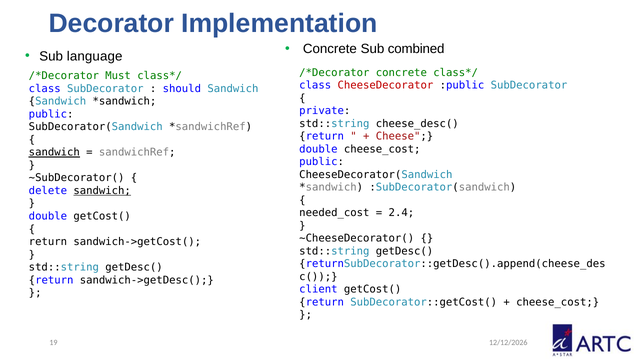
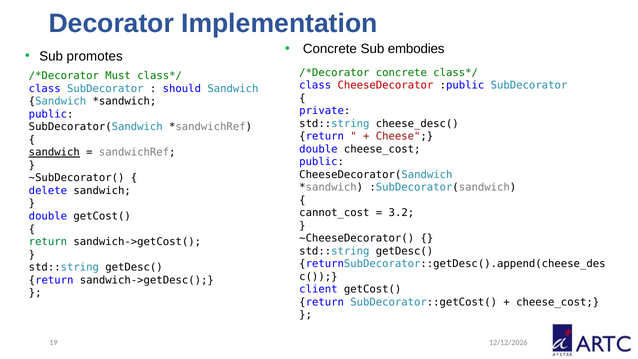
combined: combined -> embodies (416, 49)
language: language -> promotes (95, 56)
sandwich underline: present -> none (102, 191)
needed_cost: needed_cost -> cannot_cost (334, 213)
2.4: 2.4 -> 3.2 (401, 213)
return colour: black -> green (48, 242)
